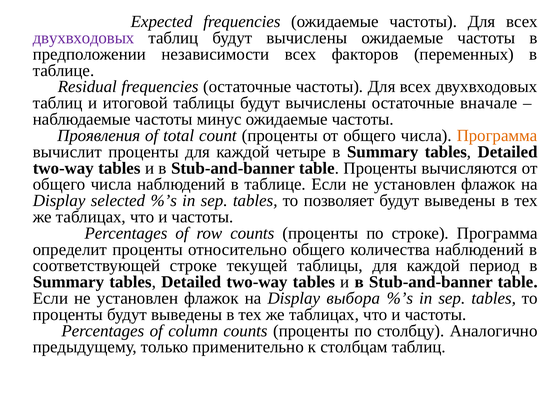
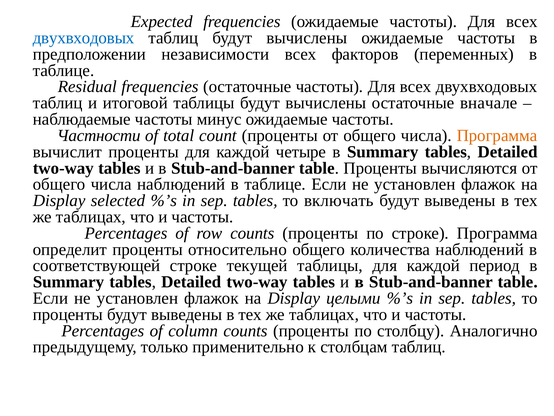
двухвходовых colour: purple -> blue (84, 38)
Проявления: Проявления -> Частности (99, 135)
позволяет: позволяет -> включать (339, 200)
выбора: выбора -> целыми (353, 298)
